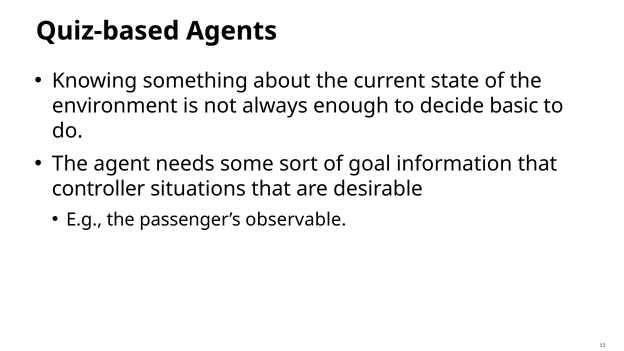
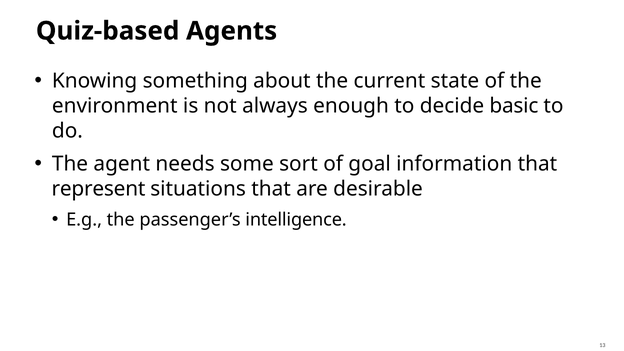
controller: controller -> represent (99, 189)
observable: observable -> intelligence (296, 220)
